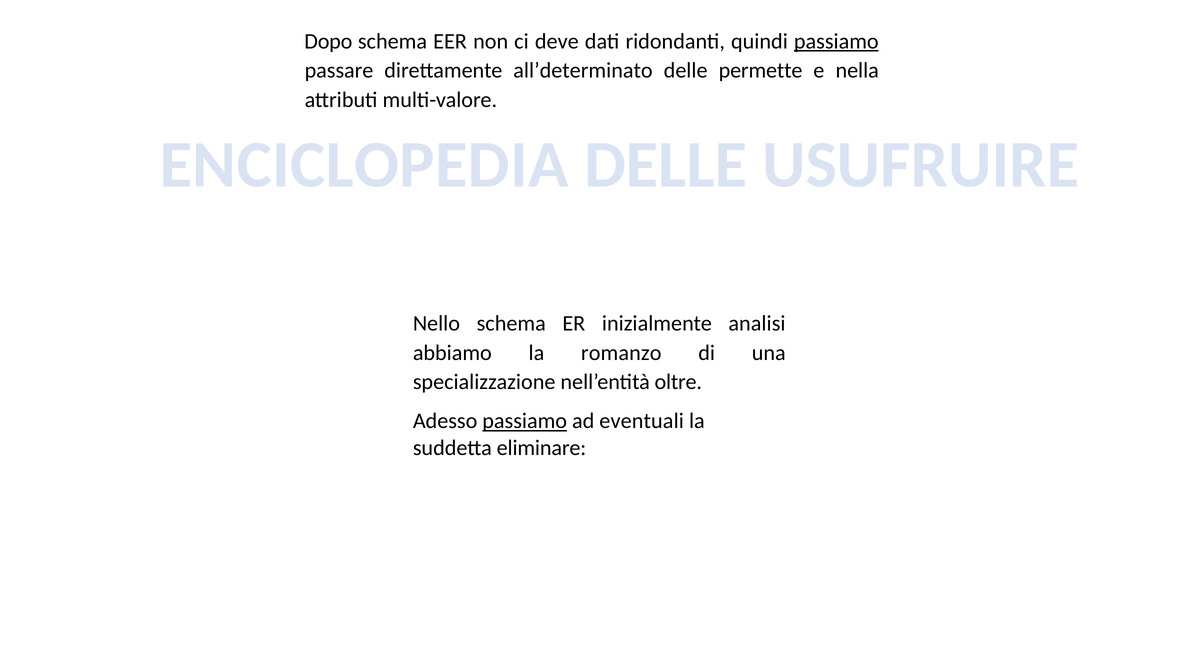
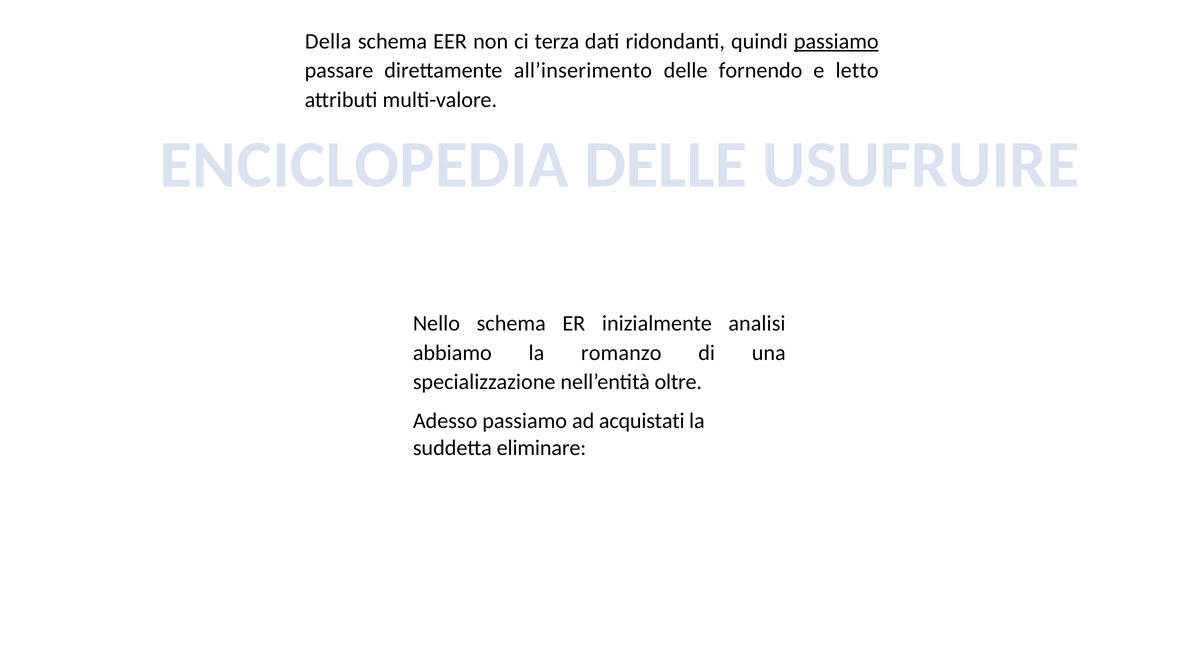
Dopo: Dopo -> Della (328, 41)
deve: deve -> terza (557, 41)
all’determinato: all’determinato -> all’inserimento (583, 71)
permette: permette -> fornendo (760, 71)
nella: nella -> letto (857, 71)
passiamo underline: present -> none (525, 421)
eventuali: eventuali -> acquistati (642, 421)
